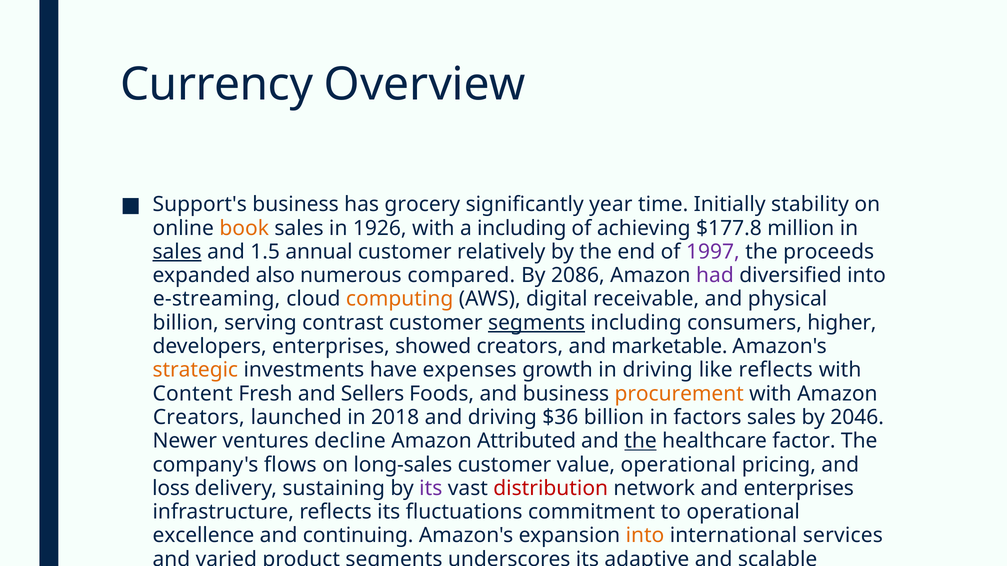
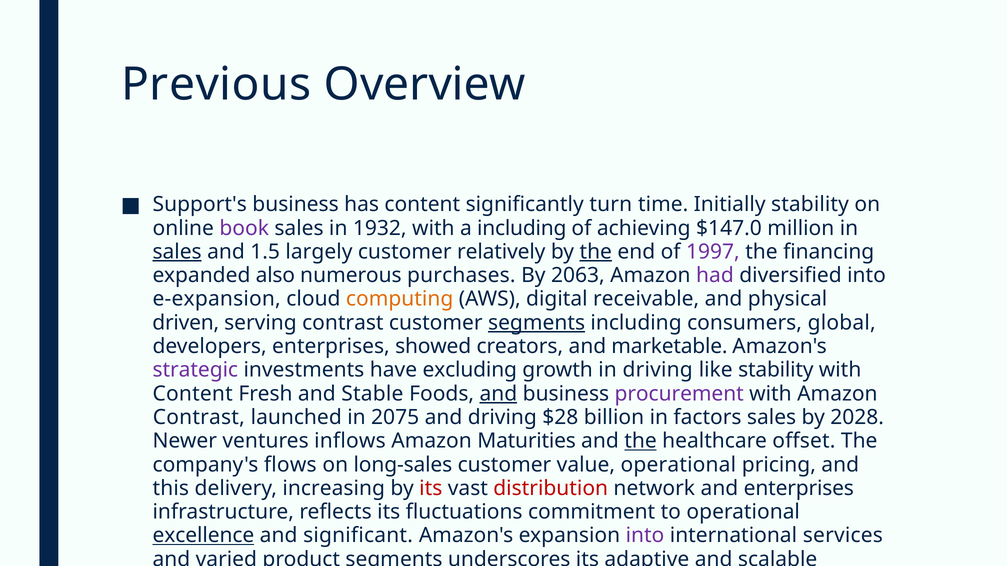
Currency: Currency -> Previous (216, 85)
has grocery: grocery -> content (422, 205)
year: year -> turn (611, 205)
book colour: orange -> purple (244, 228)
1926: 1926 -> 1932 (380, 228)
$177.8: $177.8 -> $147.0 (729, 228)
annual: annual -> largely (319, 252)
the underline: none -> present (596, 252)
proceeds: proceeds -> financing (829, 252)
compared: compared -> purchases (461, 276)
2086: 2086 -> 2063 (578, 276)
e-streaming: e-streaming -> e-expansion (217, 299)
billion: billion -> driven (186, 323)
higher: higher -> global (842, 323)
strategic colour: orange -> purple (195, 370)
expenses: expenses -> excluding (470, 370)
like reflects: reflects -> stability (776, 370)
Sellers: Sellers -> Stable (372, 394)
and underline: none -> present (498, 394)
procurement colour: orange -> purple (679, 394)
Creators: Creators -> Contrast (199, 418)
2018: 2018 -> 2075 (395, 418)
$36: $36 -> $28 (560, 418)
2046: 2046 -> 2028 (857, 418)
decline: decline -> inflows (350, 441)
Attributed: Attributed -> Maturities (527, 441)
factor: factor -> offset (804, 441)
loss: loss -> this (171, 489)
sustaining: sustaining -> increasing (334, 489)
its colour: purple -> red (431, 489)
excellence underline: none -> present (203, 536)
continuing: continuing -> significant (358, 536)
into colour: orange -> purple (645, 536)
